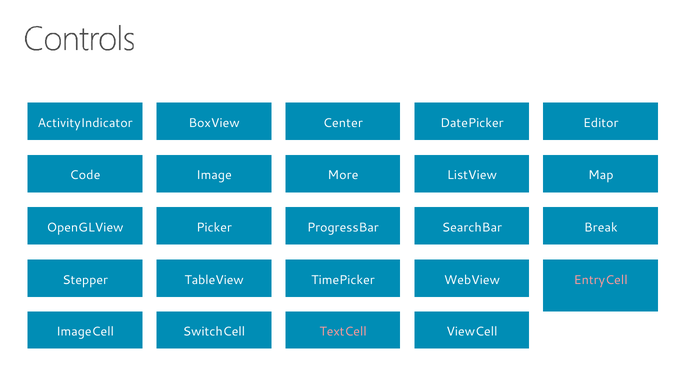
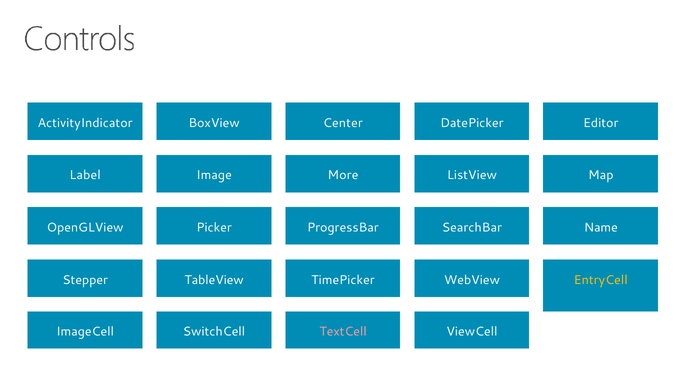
Code: Code -> Label (85, 175)
Break: Break -> Name (601, 228)
EntryCell colour: pink -> yellow (601, 280)
